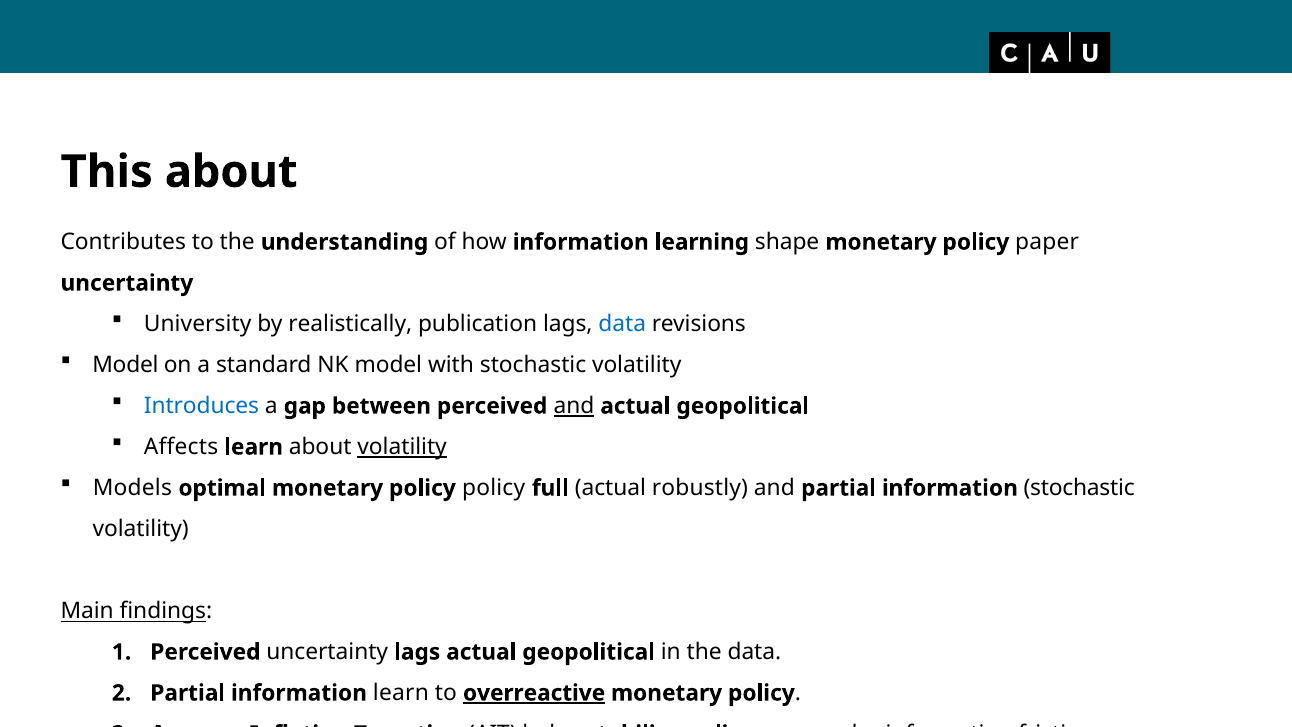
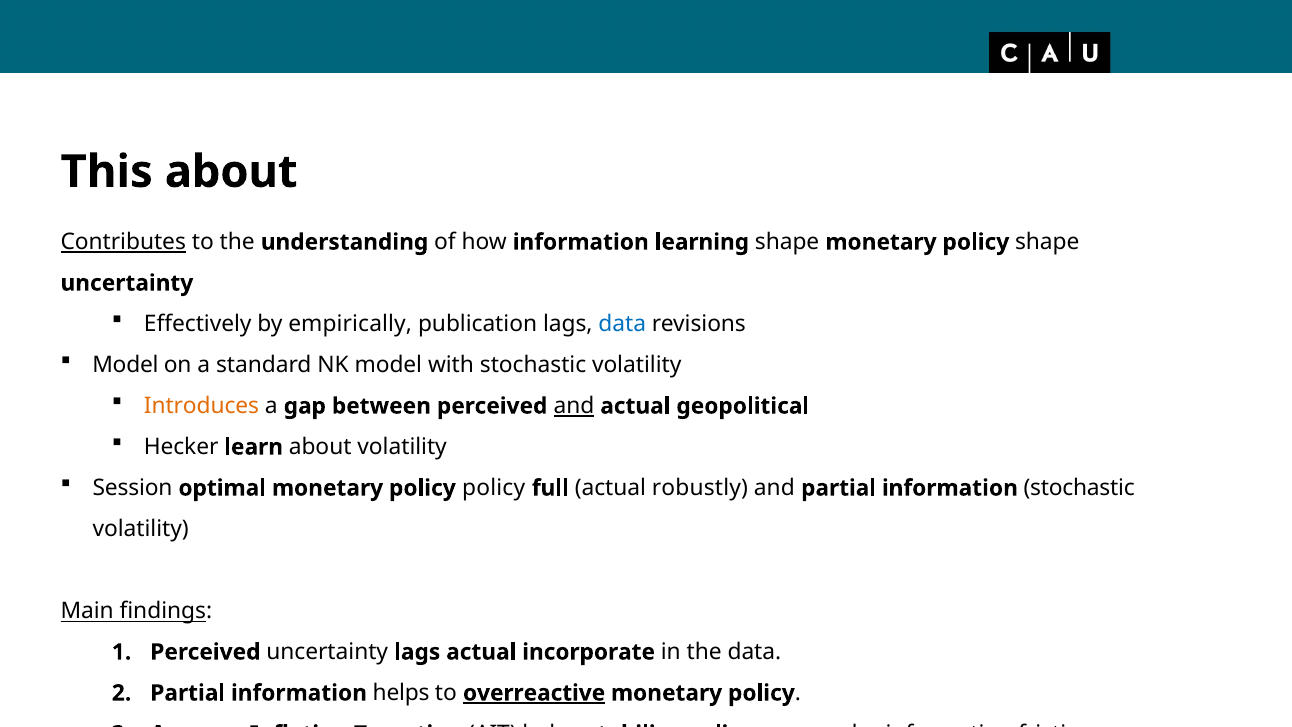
Contributes underline: none -> present (123, 242)
policy paper: paper -> shape (1047, 242)
University: University -> Effectively (198, 324)
realistically: realistically -> empirically (350, 324)
Introduces colour: blue -> orange (201, 406)
Affects: Affects -> Hecker (181, 447)
volatility underline: present -> none (402, 447)
Models: Models -> Session (133, 488)
lags actual geopolitical: geopolitical -> incorporate (589, 652)
information learn: learn -> helps (401, 693)
